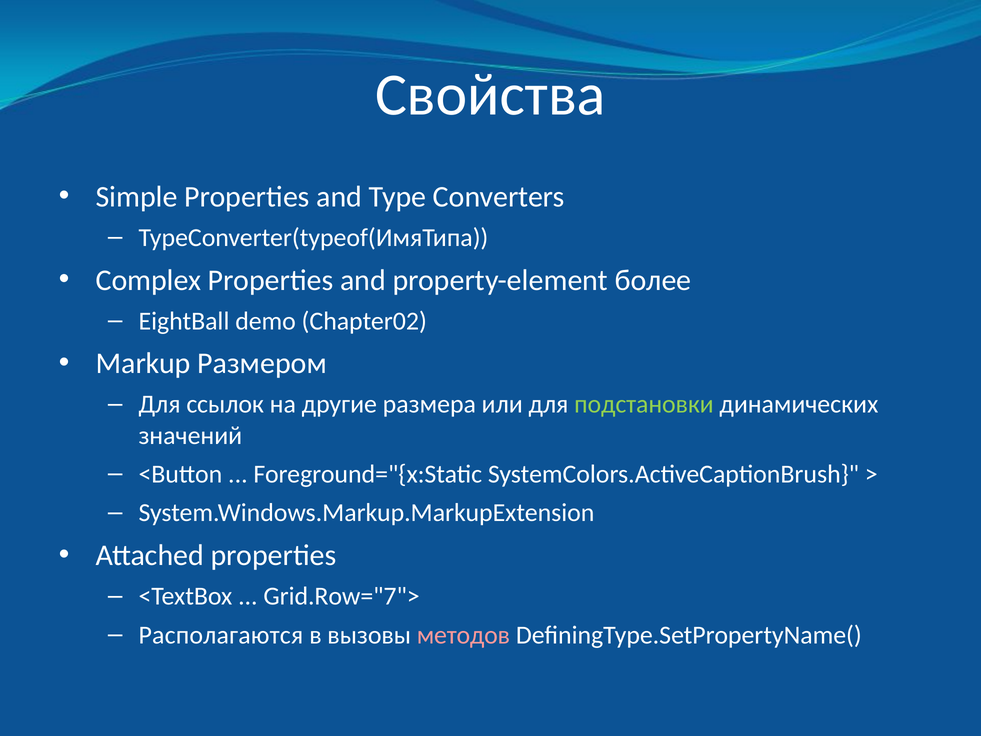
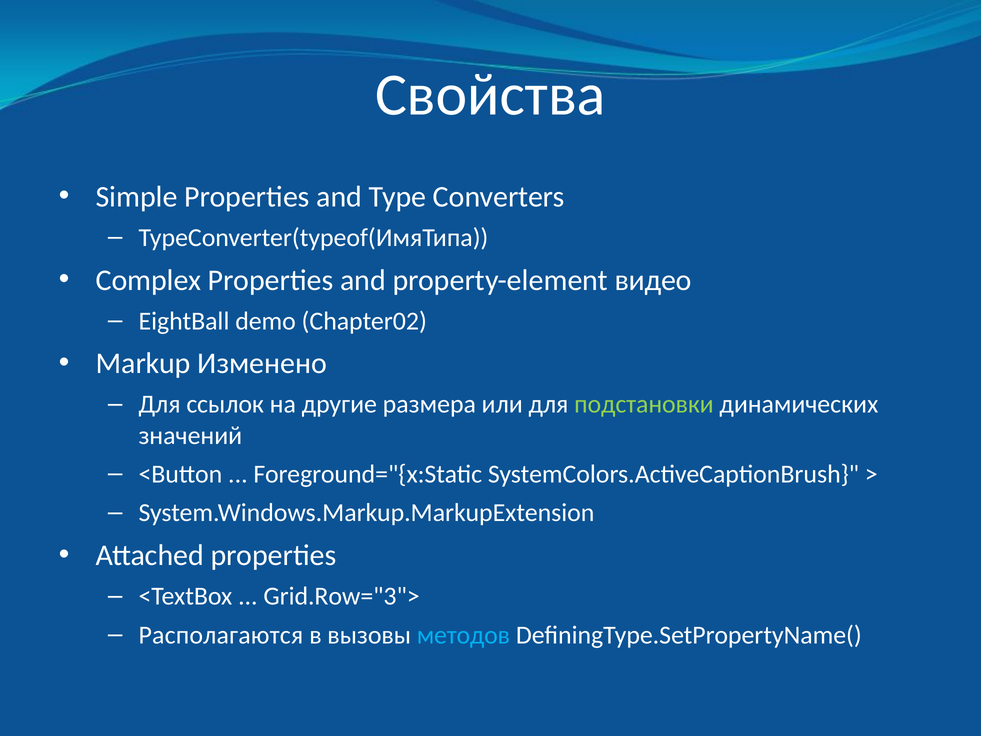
более: более -> видео (653, 280)
Размером: Размером -> Изменено (262, 363)
Grid.Row="7">: Grid.Row="7"> -> Grid.Row="3"> (342, 596)
методов colour: pink -> light blue (463, 635)
